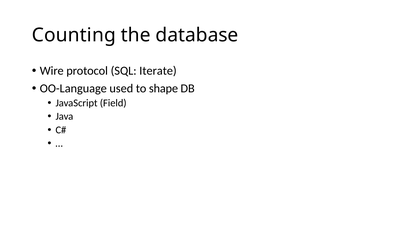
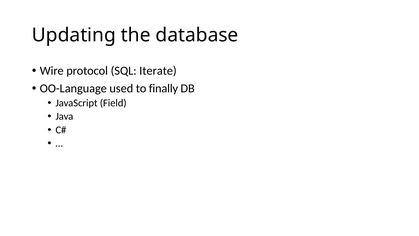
Counting: Counting -> Updating (74, 35)
shape: shape -> finally (163, 88)
